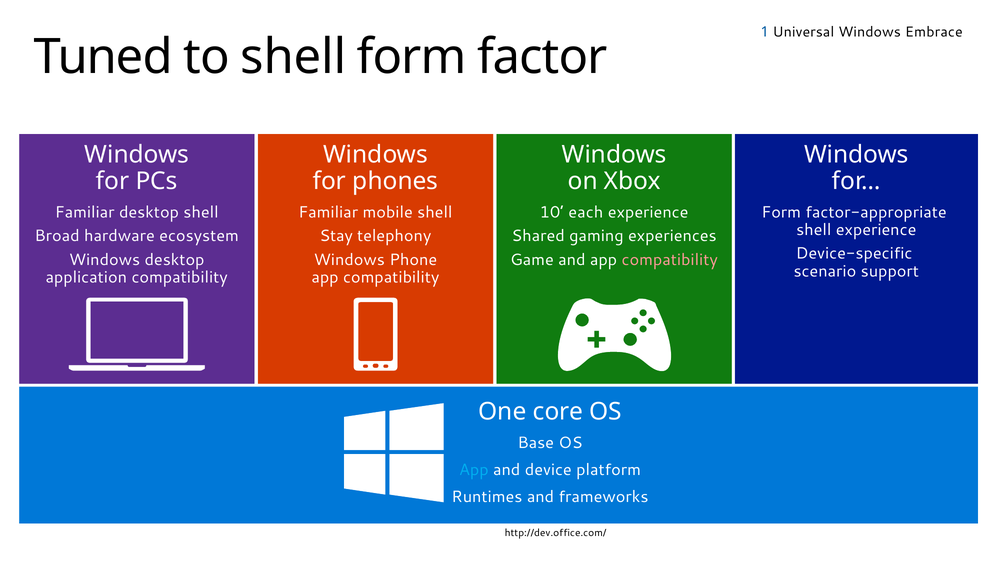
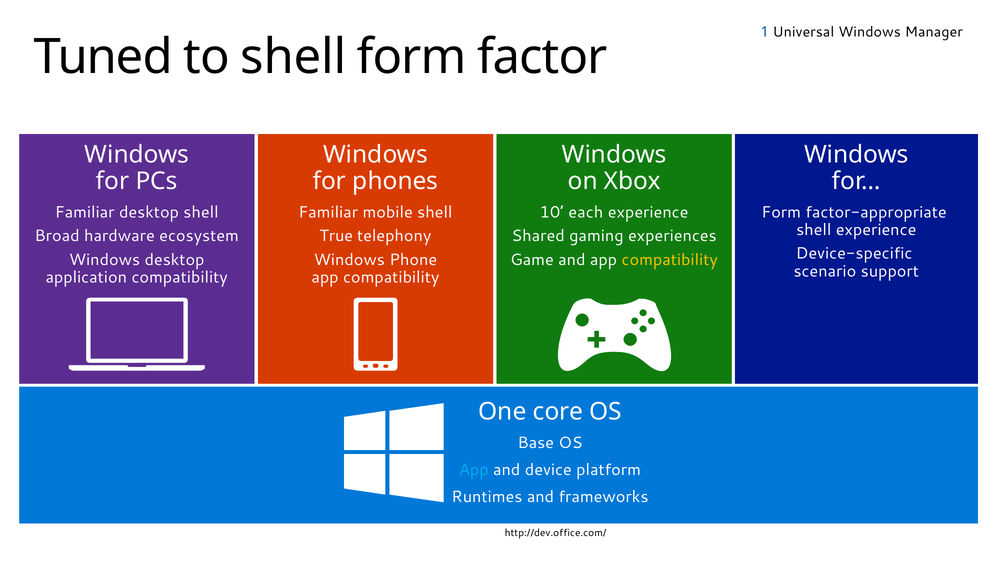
Embrace: Embrace -> Manager (934, 32)
Stay: Stay -> True (336, 236)
compatibility colour: pink -> yellow (670, 260)
